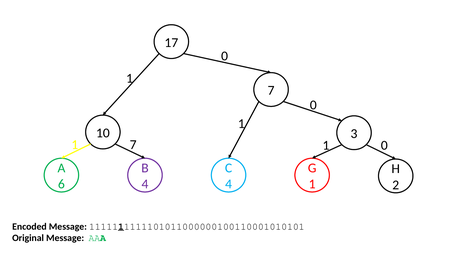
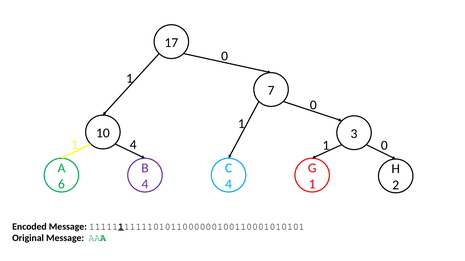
1 7: 7 -> 4 (133, 145)
